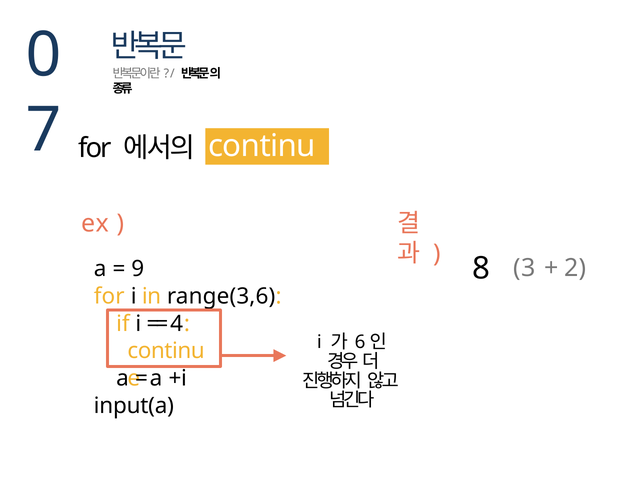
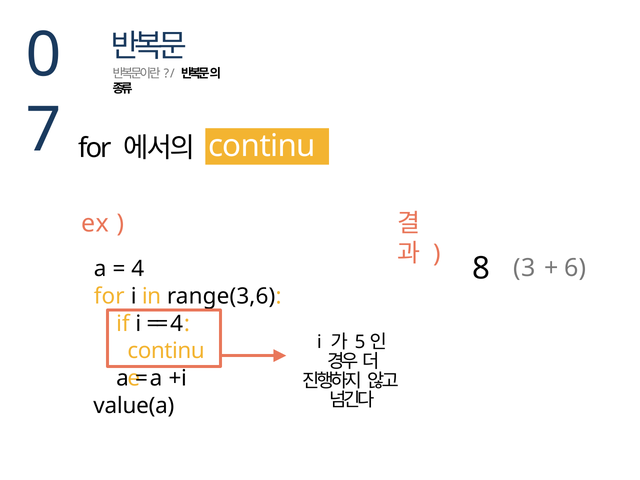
2: 2 -> 6 (575, 268)
9: 9 -> 4 (138, 269)
6: 6 -> 5 (360, 342)
input(a: input(a -> value(a (134, 406)
